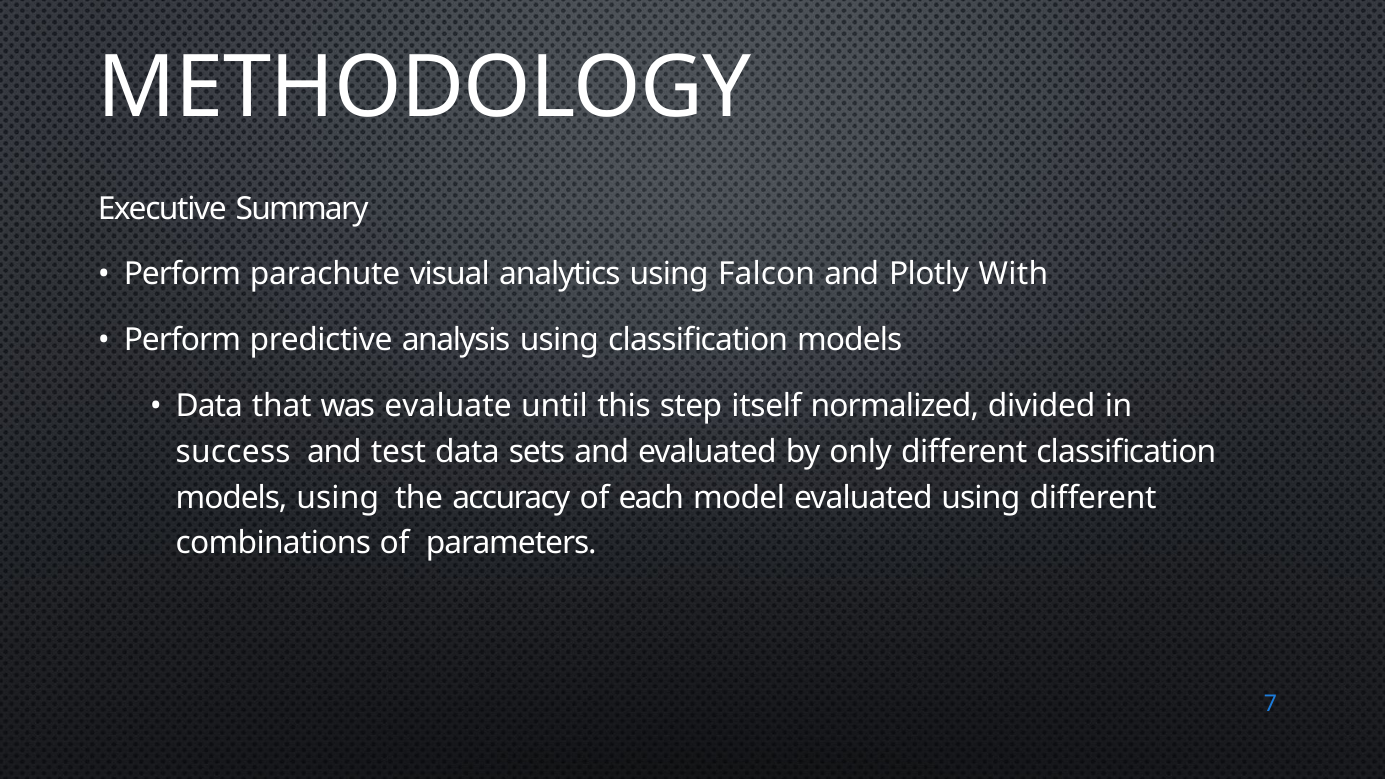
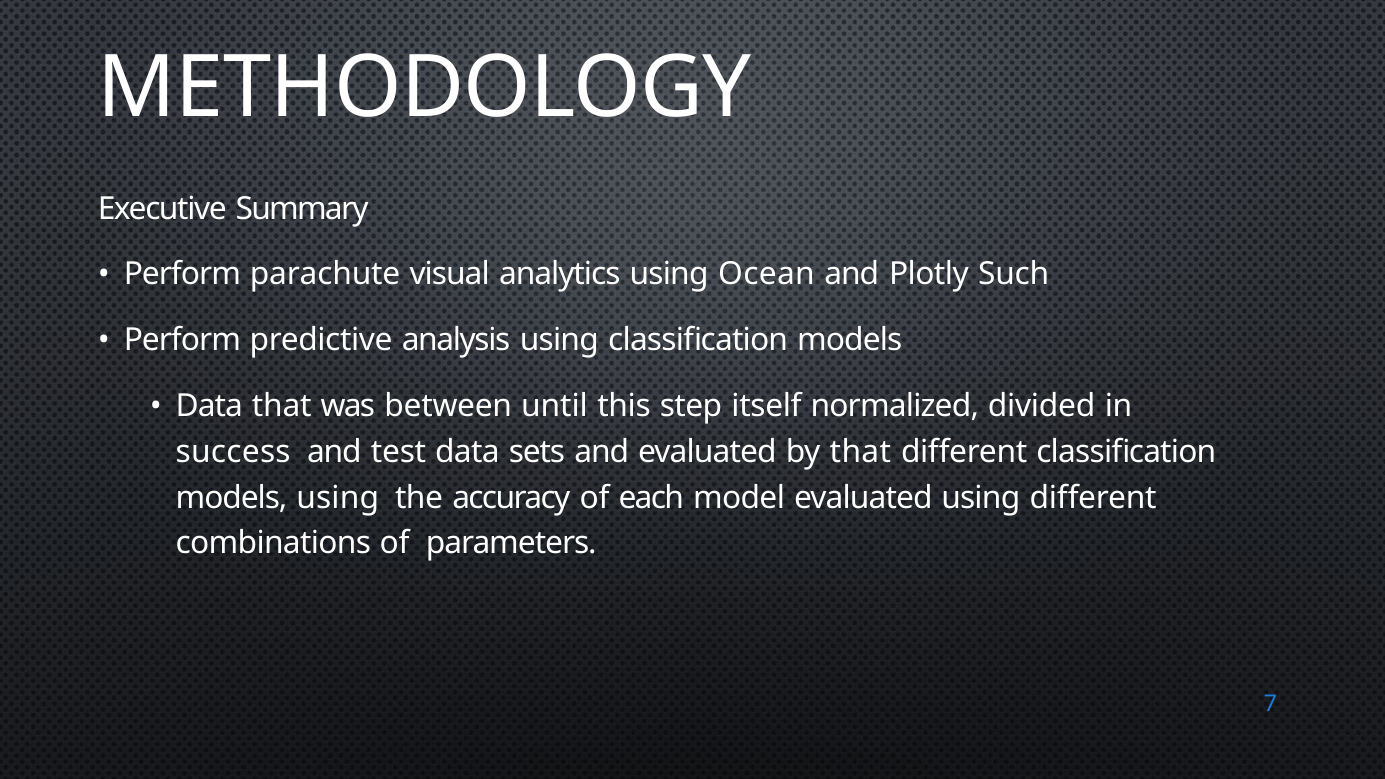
Falcon: Falcon -> Ocean (766, 274)
With: With -> Such (1014, 274)
evaluate: evaluate -> between (448, 406)
by only: only -> that (860, 452)
